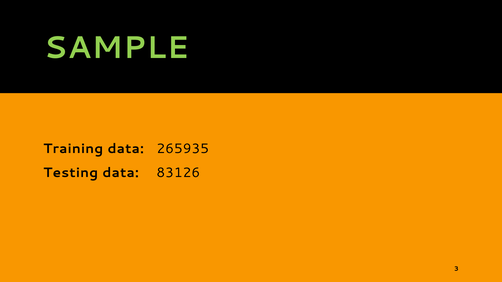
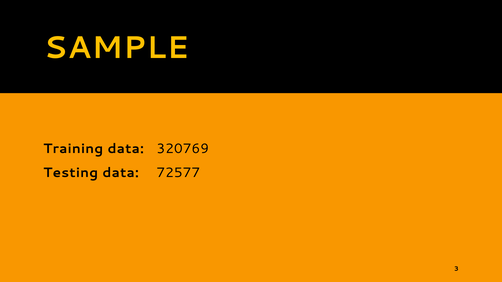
SAMPLE colour: light green -> yellow (116, 48)
265935: 265935 -> 320769 (183, 149)
83126: 83126 -> 72577 (178, 173)
